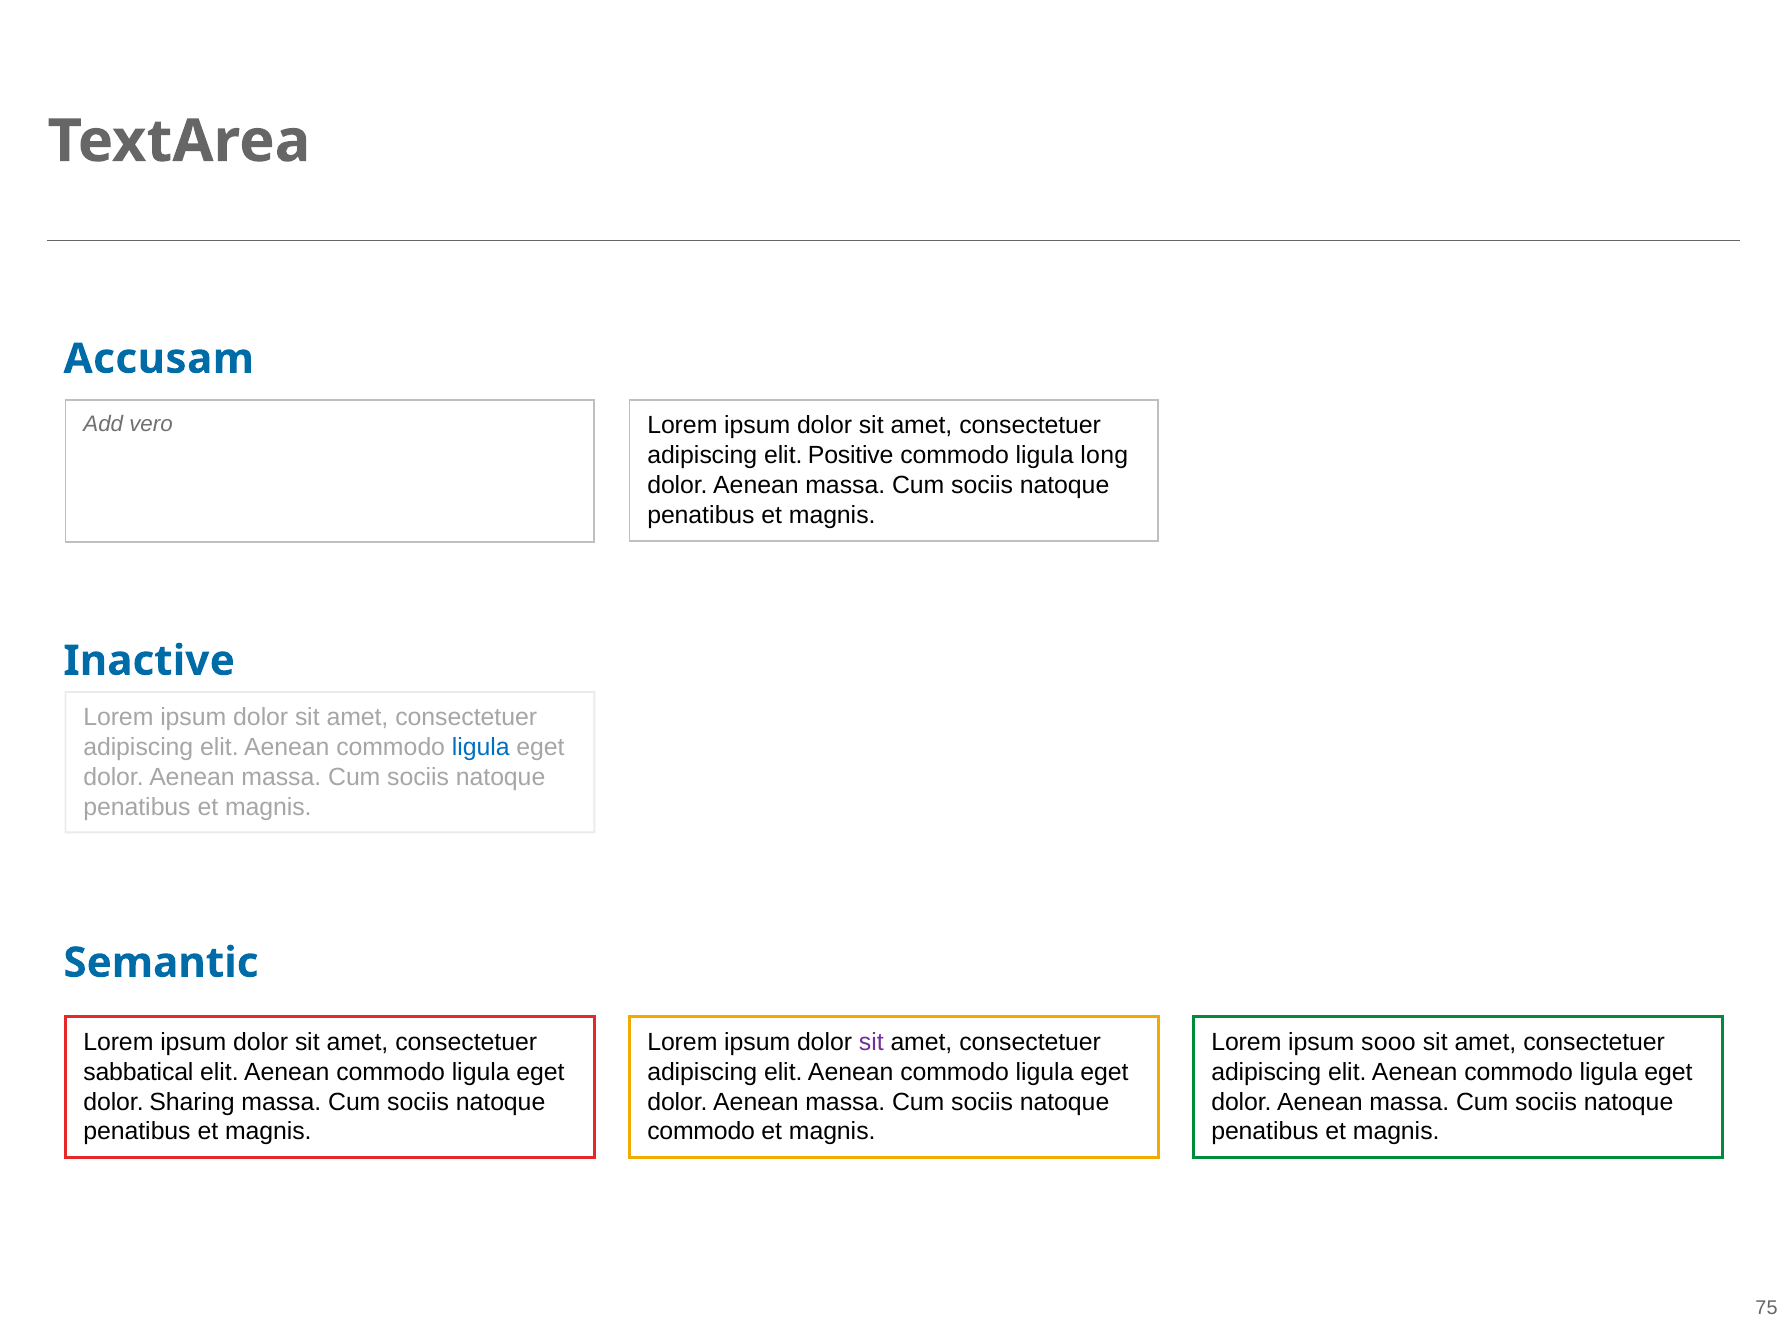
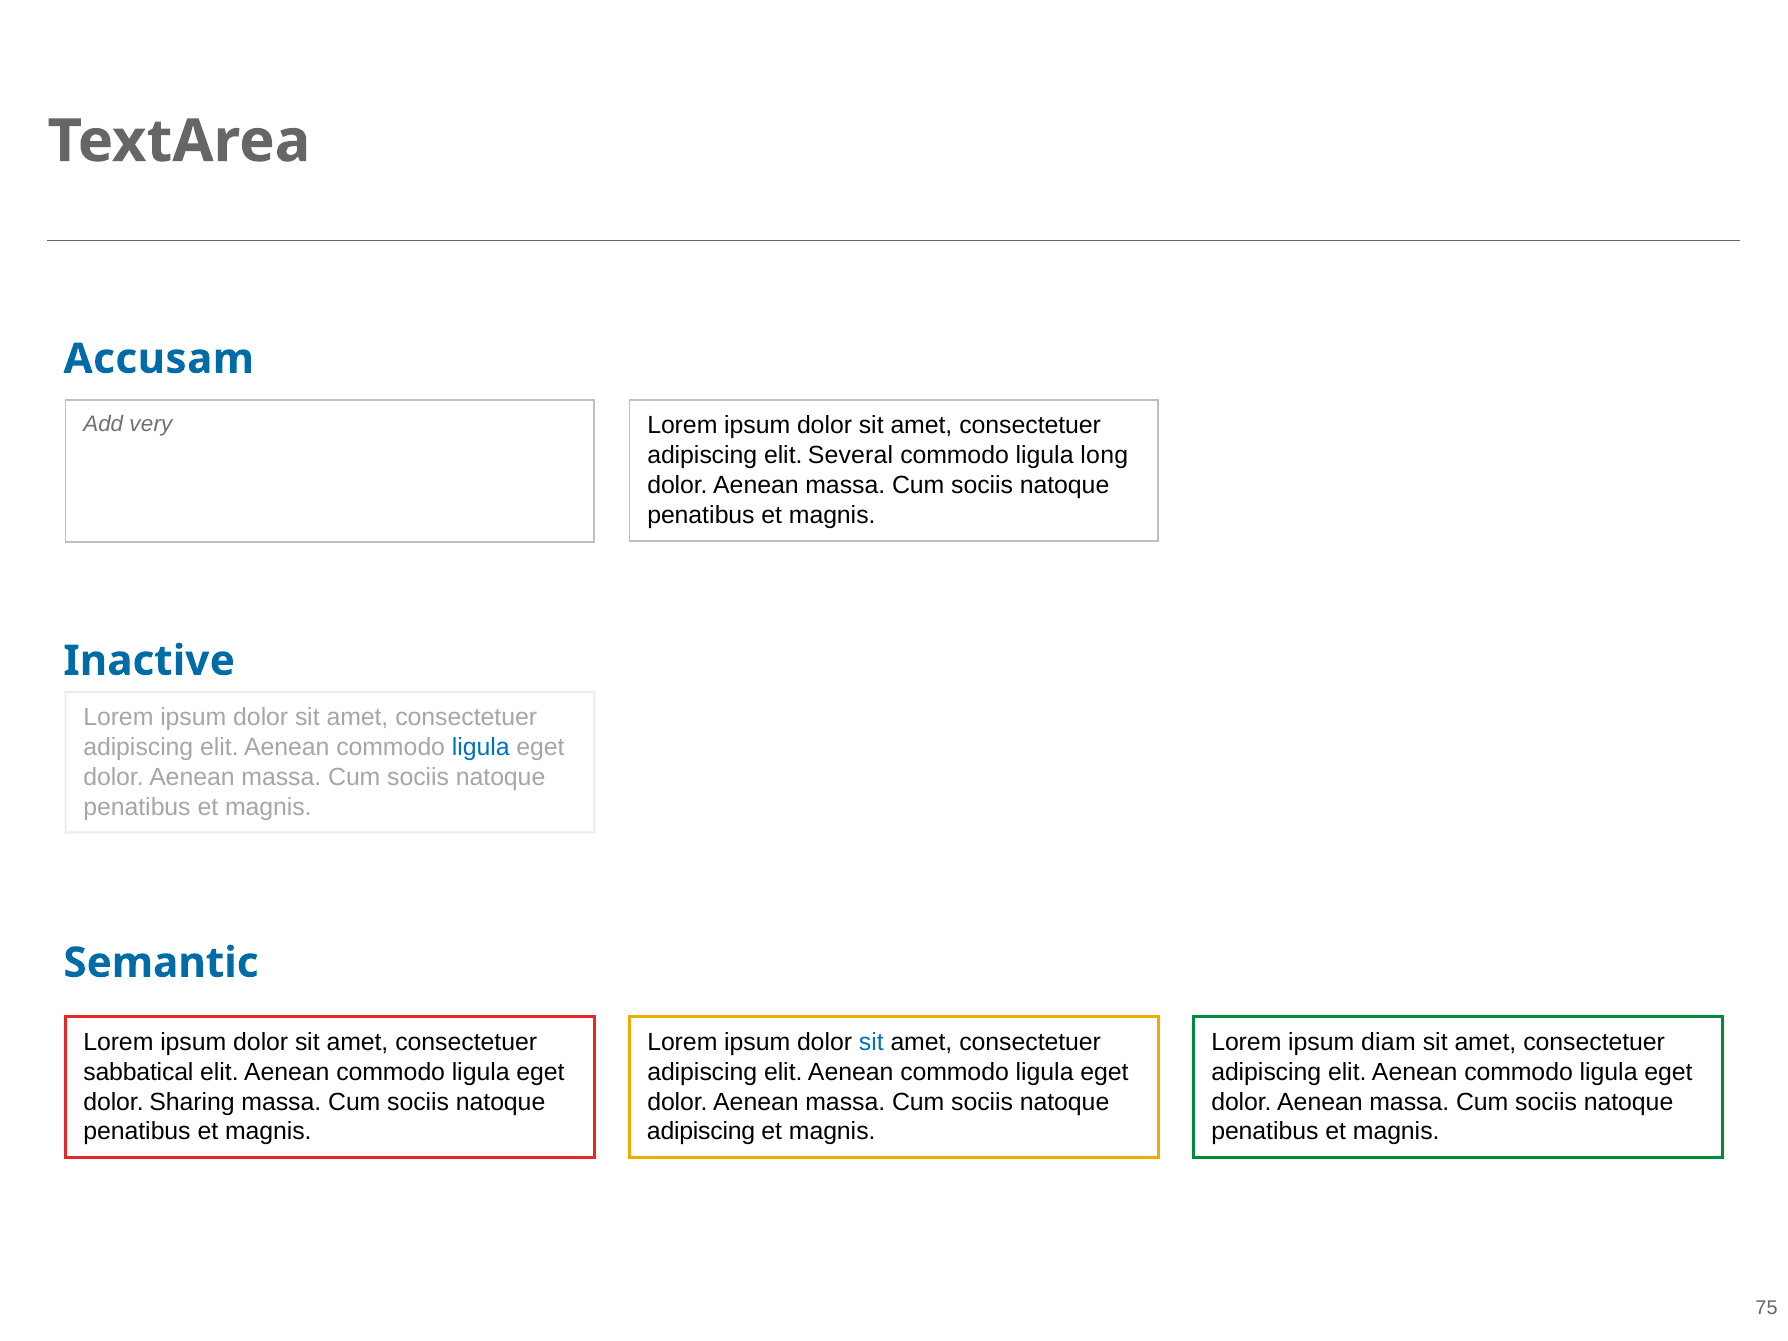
vero: vero -> very (151, 424)
Positive: Positive -> Several (851, 456)
sit colour: purple -> blue (871, 1042)
sooo: sooo -> diam (1388, 1042)
commodo: commodo -> adipiscing (701, 1132)
